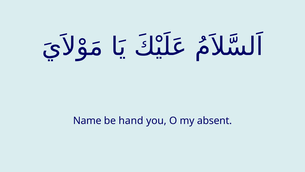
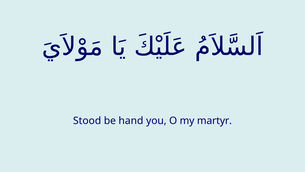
Name: Name -> Stood (87, 120)
absent: absent -> martyr (214, 120)
